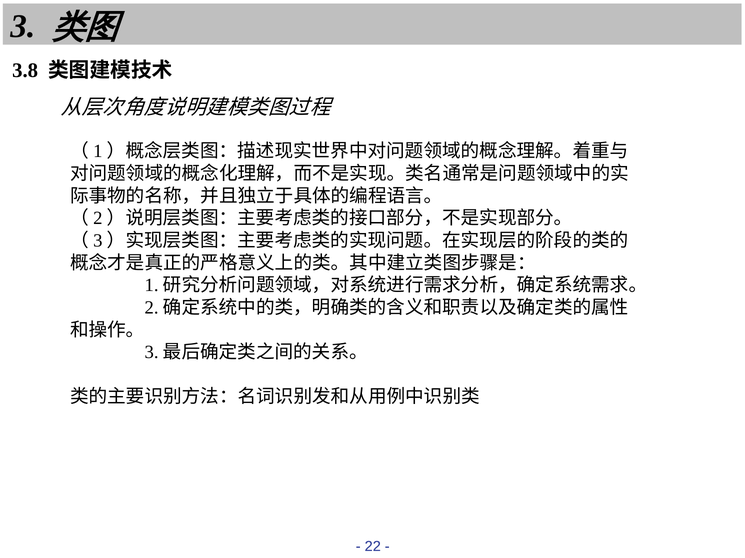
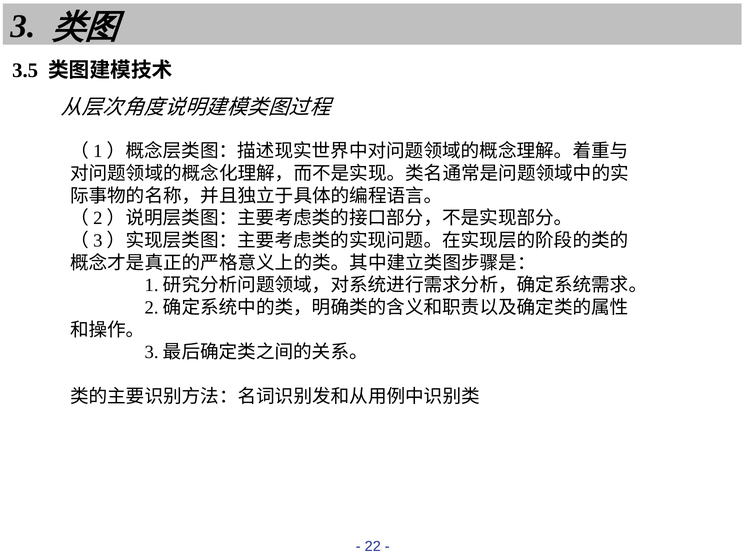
3.8: 3.8 -> 3.5 (25, 71)
